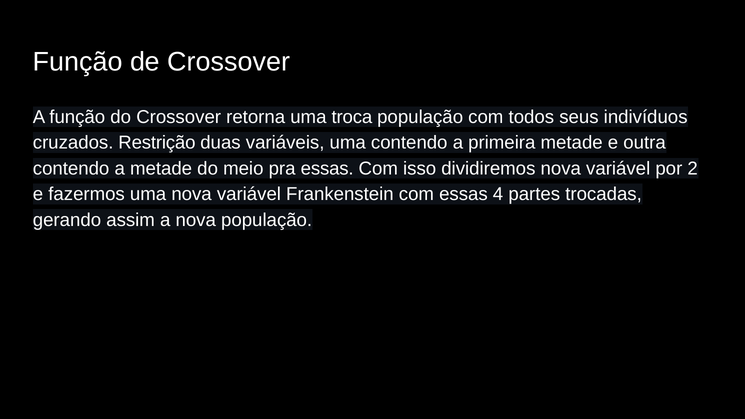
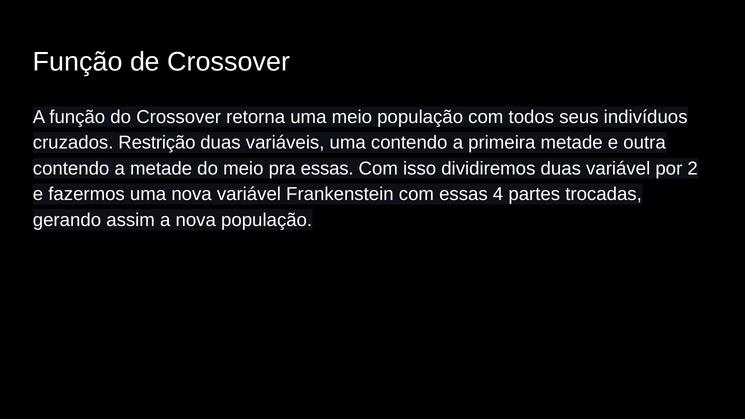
uma troca: troca -> meio (352, 117)
dividiremos nova: nova -> duas (561, 169)
